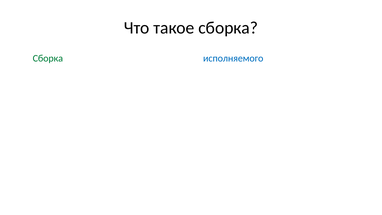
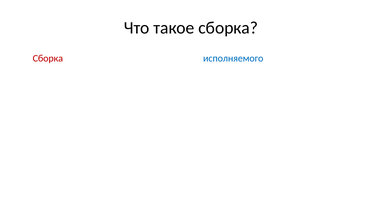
Сборка colour: green -> red (48, 58)
